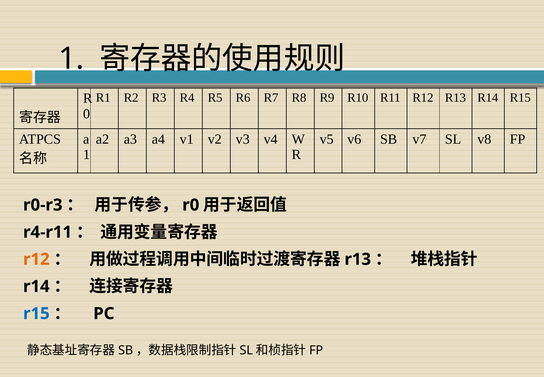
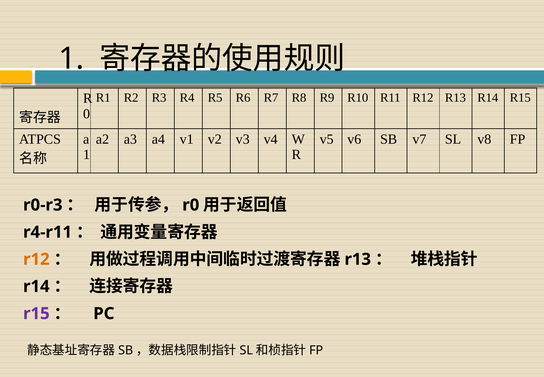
r15 colour: blue -> purple (36, 313)
